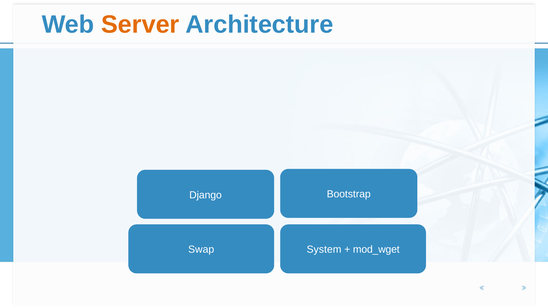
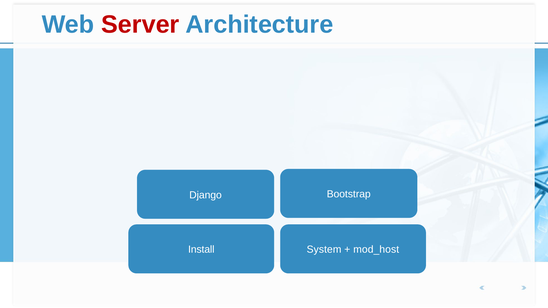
Server colour: orange -> red (140, 24)
Swap: Swap -> Install (201, 250)
mod_wget: mod_wget -> mod_host (376, 250)
